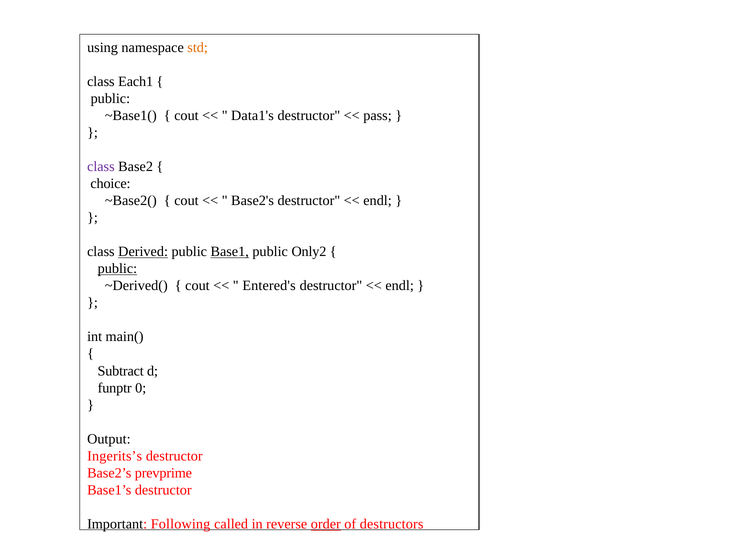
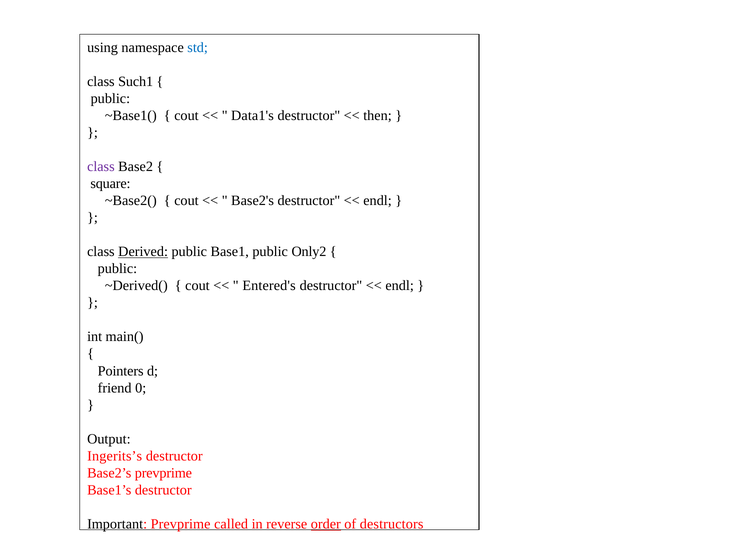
std colour: orange -> blue (198, 47)
Each1: Each1 -> Such1 (136, 81)
pass: pass -> then (377, 116)
choice: choice -> square (110, 184)
Base1 underline: present -> none (230, 252)
public underline: present -> none (117, 269)
Subtract: Subtract -> Pointers (121, 371)
funptr: funptr -> friend (115, 388)
Important Following: Following -> Prevprime (181, 525)
